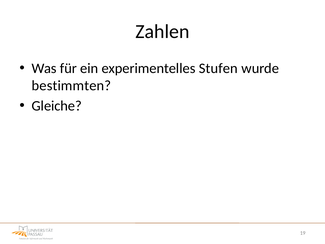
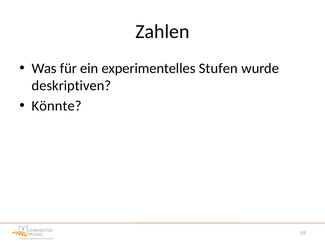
bestimmten: bestimmten -> deskriptiven (71, 86)
Gleiche: Gleiche -> Könnte (57, 106)
